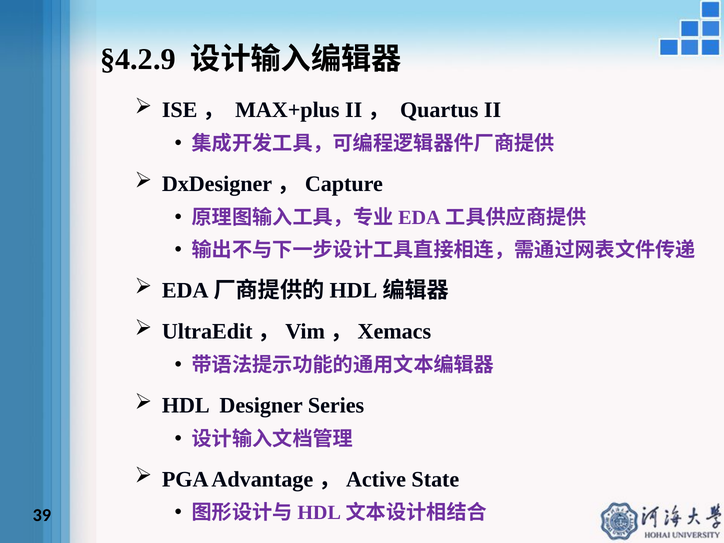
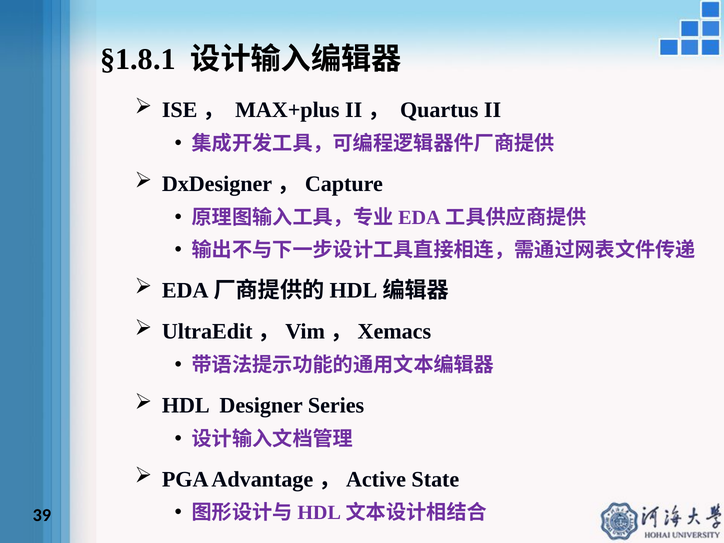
§4.2.9: §4.2.9 -> §1.8.1 (138, 59)
